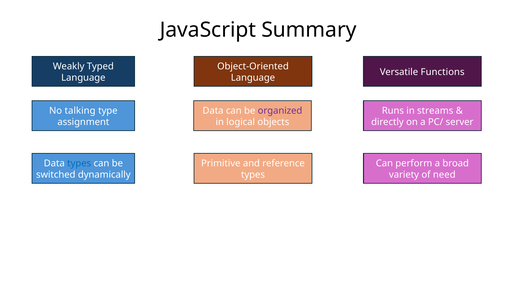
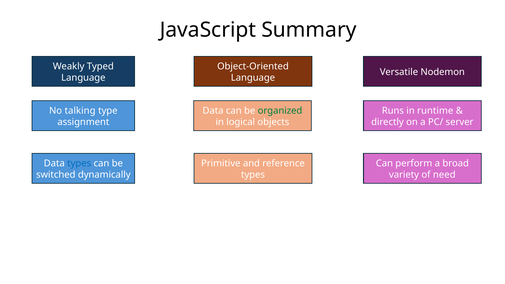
Functions: Functions -> Nodemon (443, 72)
organized colour: purple -> green (280, 111)
streams: streams -> runtime (435, 111)
